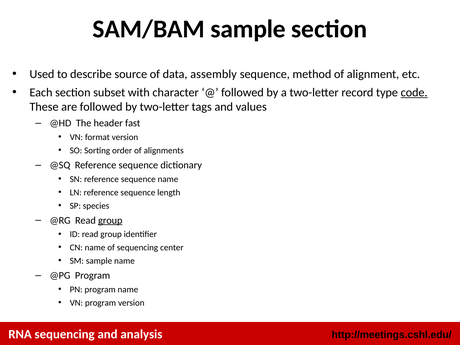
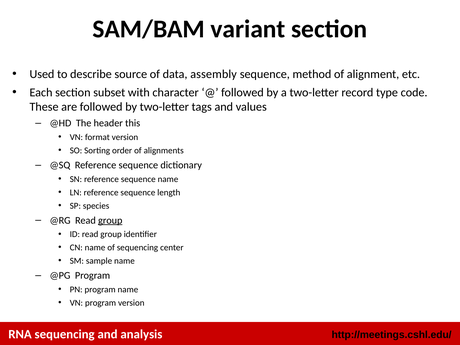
SAM/BAM sample: sample -> variant (248, 29)
code underline: present -> none (414, 92)
fast: fast -> this (133, 123)
